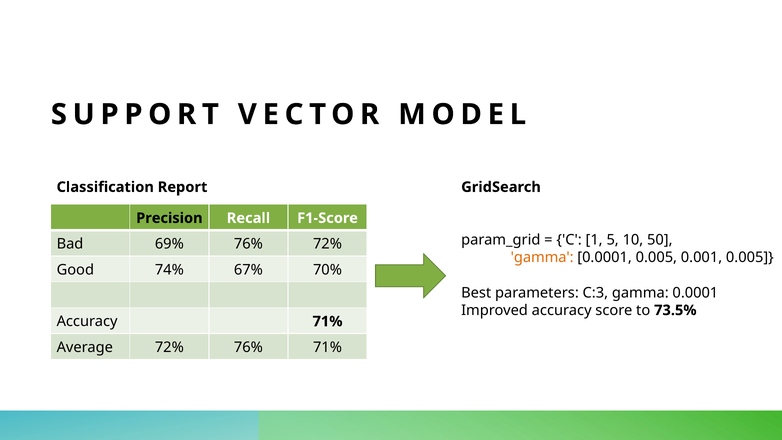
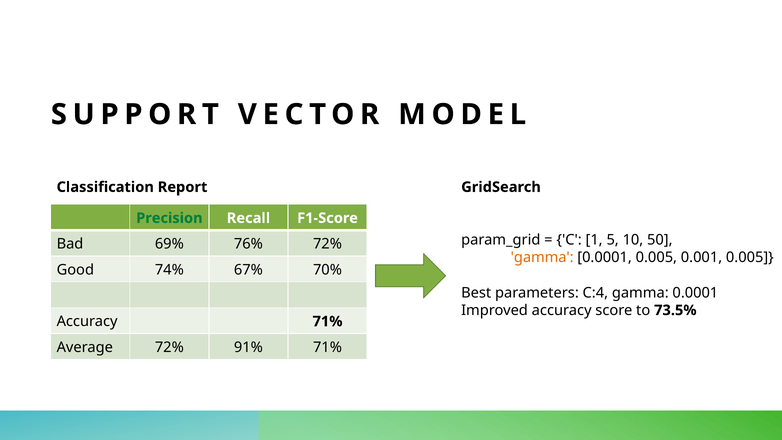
Precision colour: black -> green (169, 218)
C:3: C:3 -> C:4 (595, 293)
72% 76%: 76% -> 91% (248, 347)
